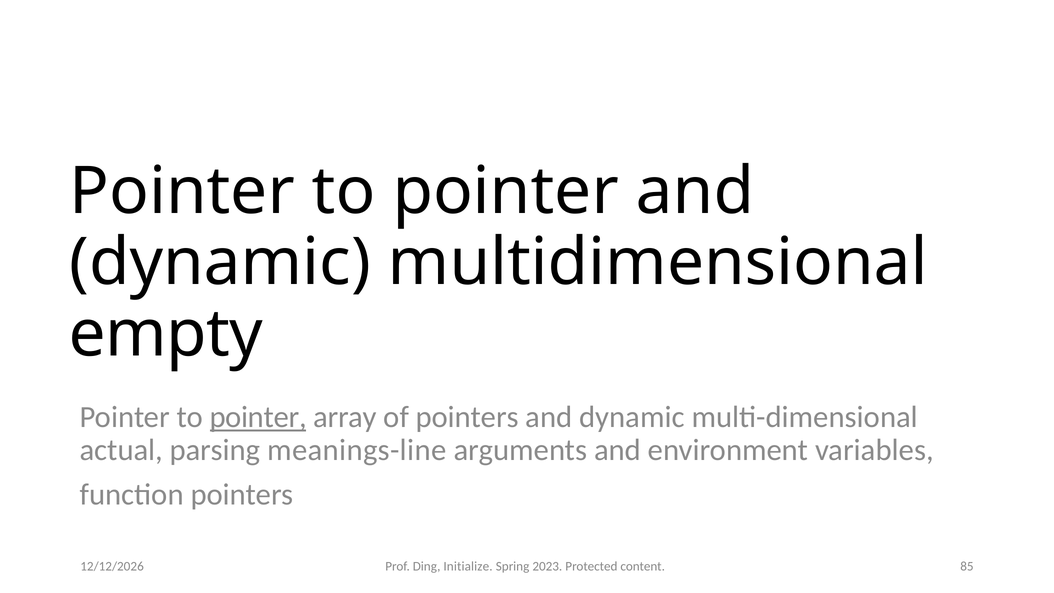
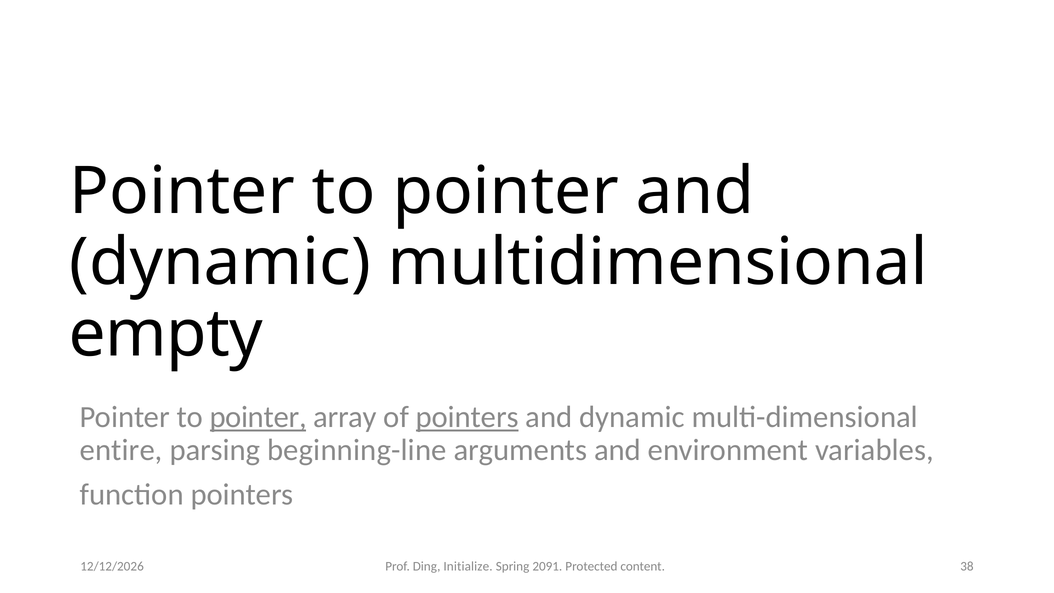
pointers underline: none -> present (467, 417)
actual: actual -> entire (121, 450)
meanings-line: meanings-line -> beginning-line (357, 450)
2023: 2023 -> 2091 (547, 566)
85: 85 -> 38 (967, 566)
